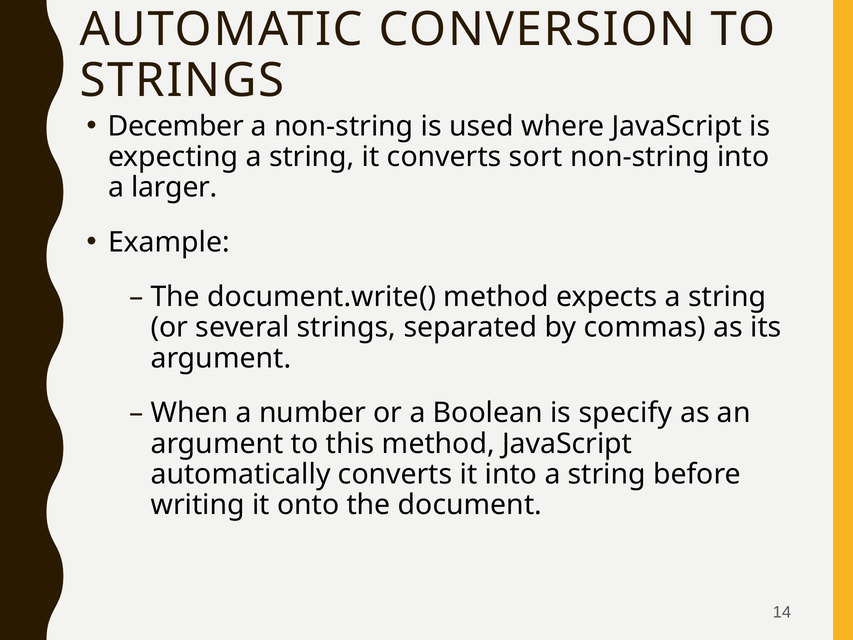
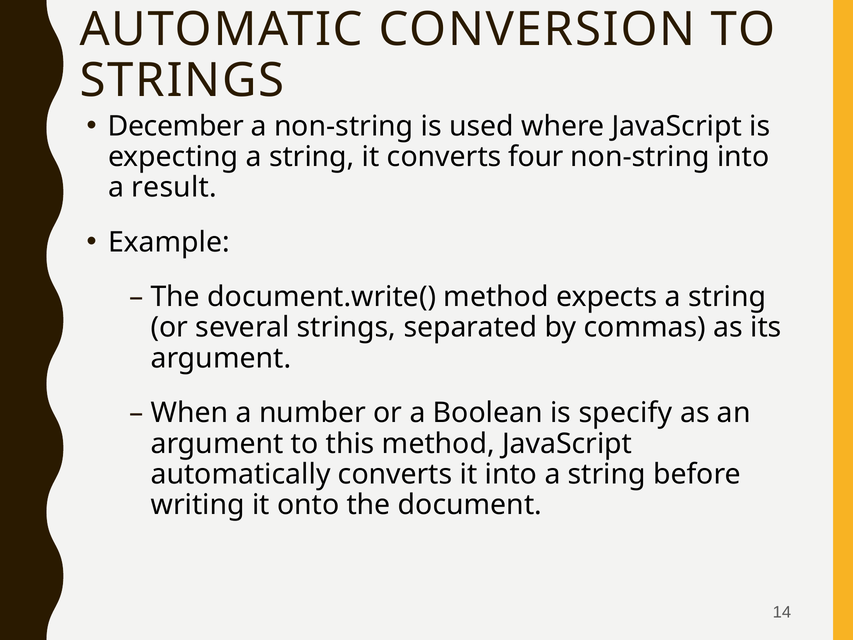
sort: sort -> four (536, 157)
larger: larger -> result (174, 187)
